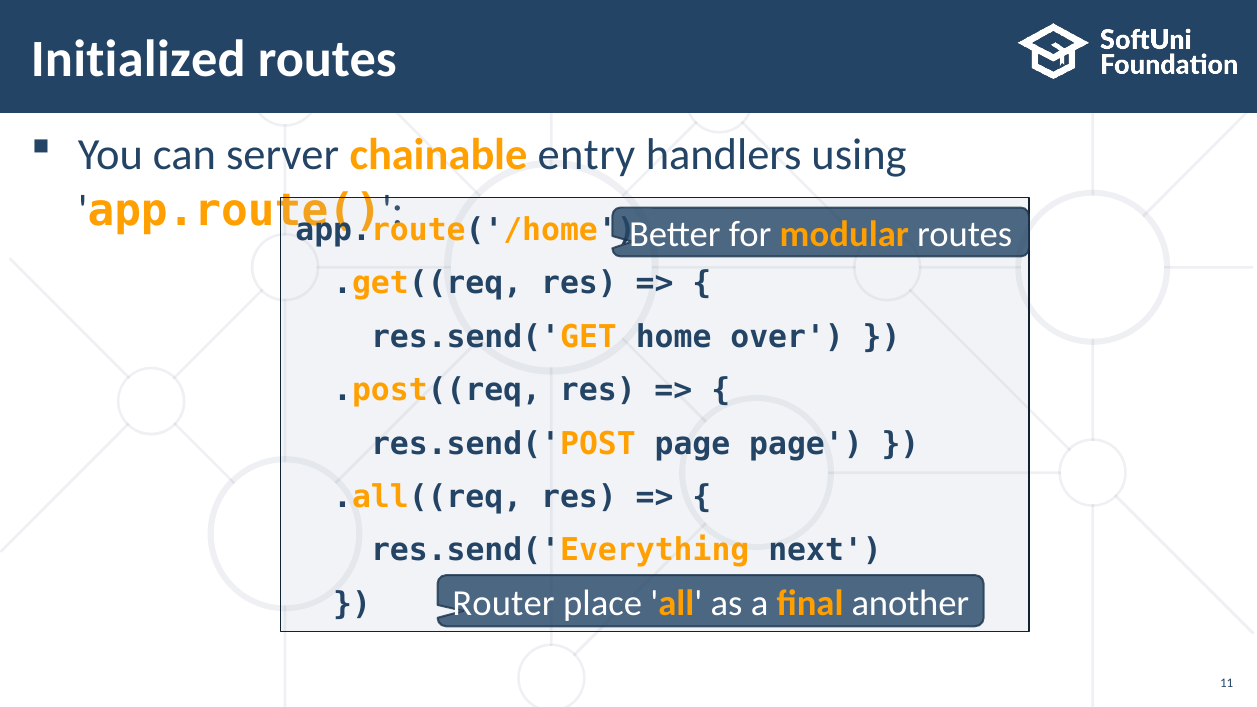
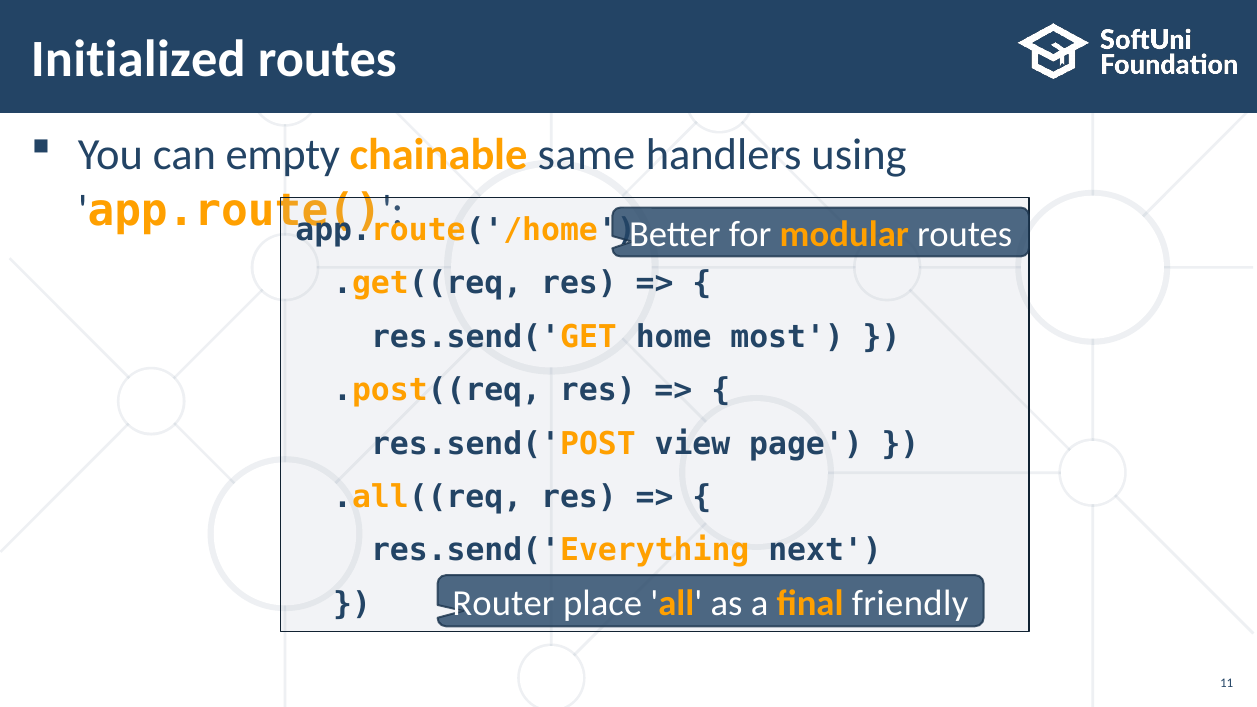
server: server -> empty (283, 155)
entry: entry -> same (586, 155)
over: over -> most (787, 337)
res.send('POST page: page -> view (692, 444)
another: another -> friendly (910, 603)
